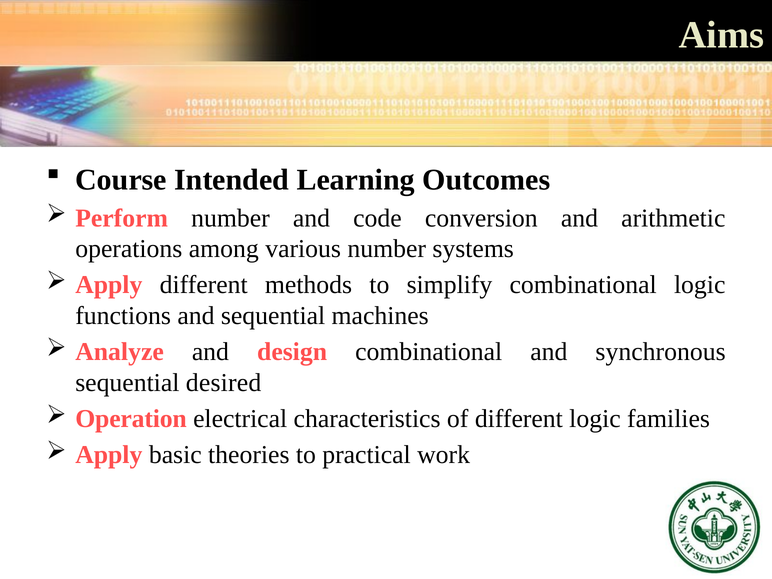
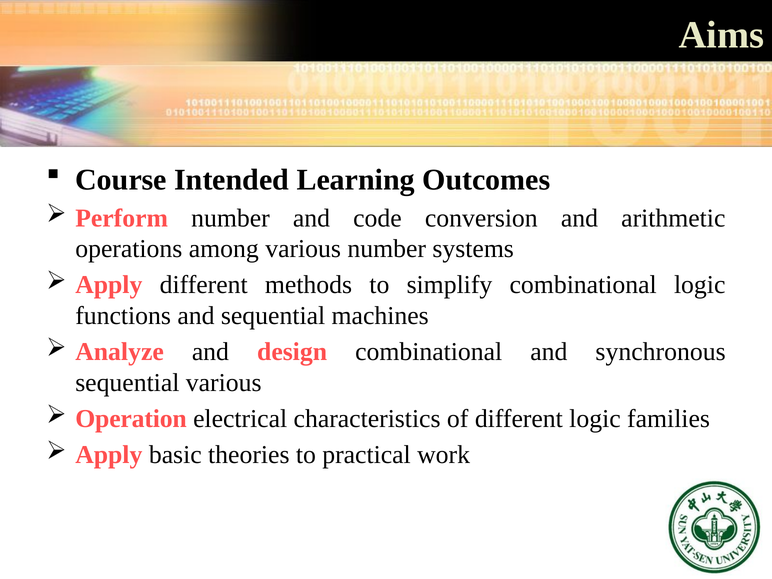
sequential desired: desired -> various (224, 383)
